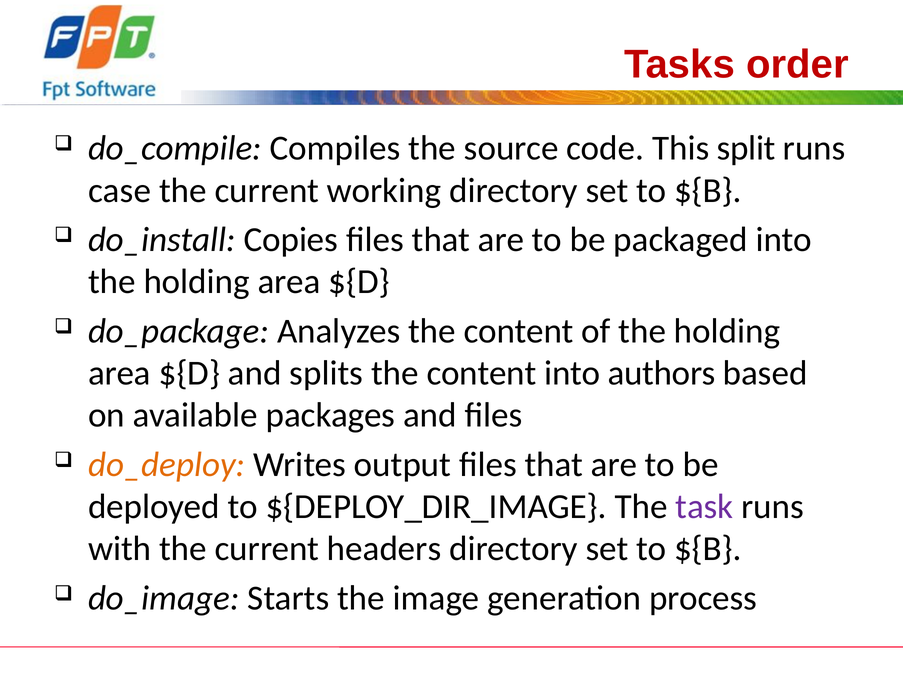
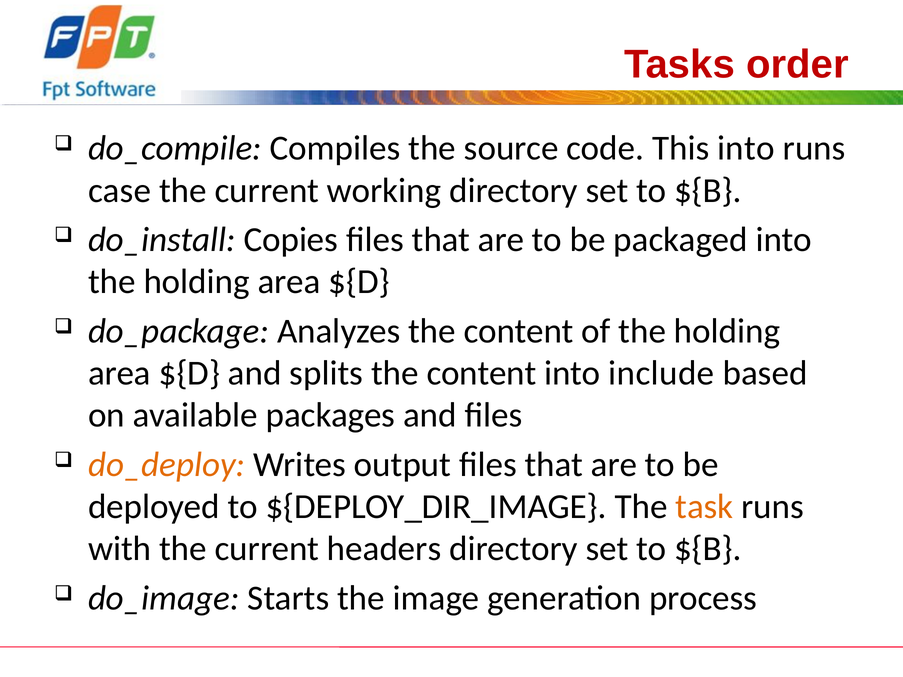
This split: split -> into (746, 148)
authors: authors -> include (661, 373)
task colour: purple -> orange (704, 507)
